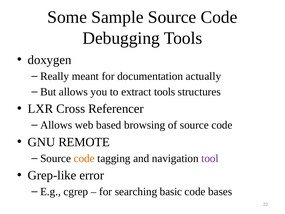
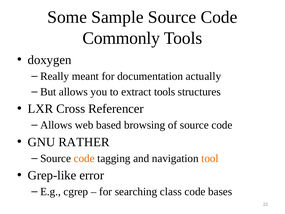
Debugging: Debugging -> Commonly (121, 38)
REMOTE: REMOTE -> RATHER (84, 142)
tool colour: purple -> orange (210, 158)
basic: basic -> class (171, 191)
